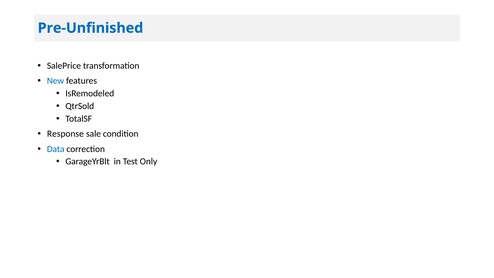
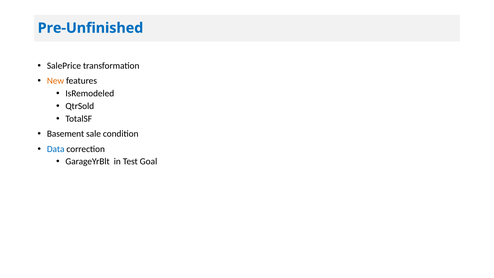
New colour: blue -> orange (55, 81)
Response: Response -> Basement (66, 134)
Only: Only -> Goal (149, 161)
